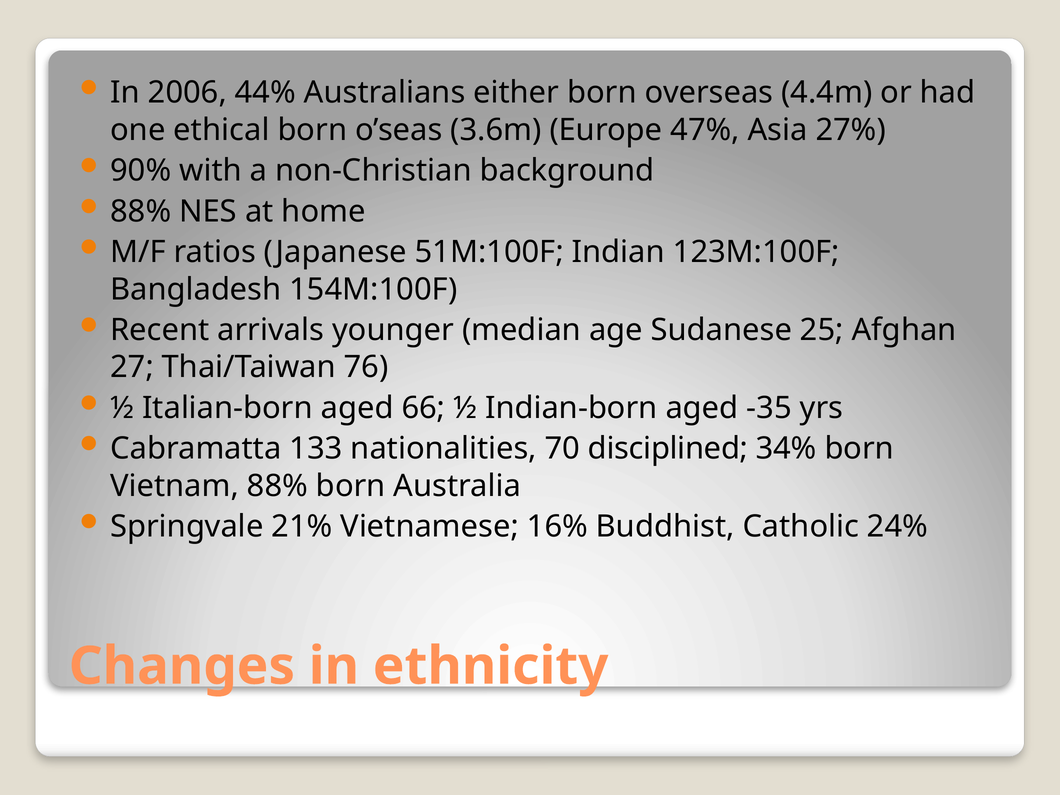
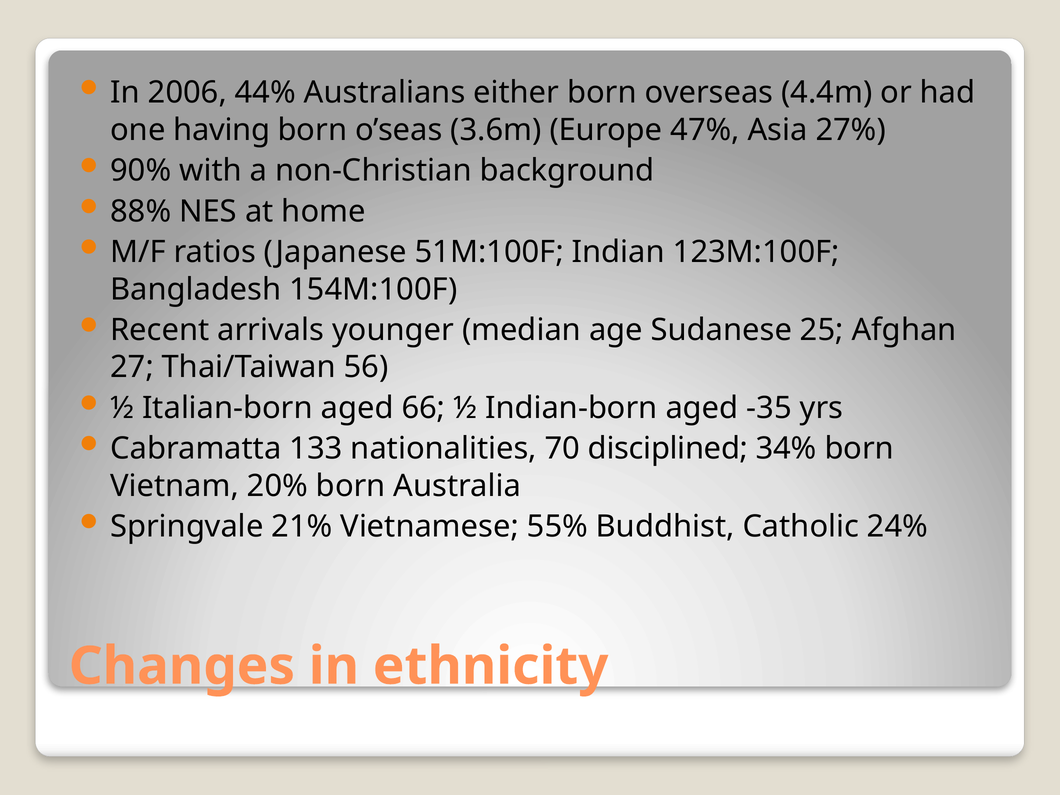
ethical: ethical -> having (222, 130)
76: 76 -> 56 (366, 367)
Vietnam 88%: 88% -> 20% (277, 486)
16%: 16% -> 55% (557, 527)
